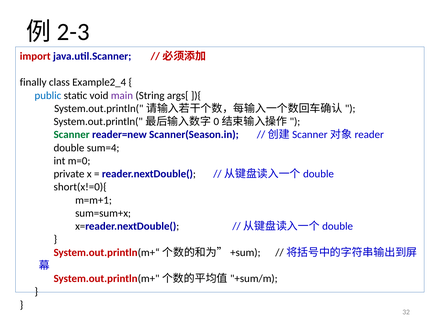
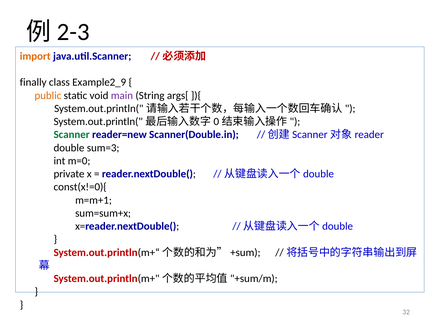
import colour: red -> orange (35, 56)
Example2_4: Example2_4 -> Example2_9 (99, 82)
public colour: blue -> orange (48, 95)
Scanner(Season.in: Scanner(Season.in -> Scanner(Double.in (194, 135)
sum=4: sum=4 -> sum=3 (103, 148)
short(x!=0){: short(x!=0){ -> const(x!=0){ (80, 187)
